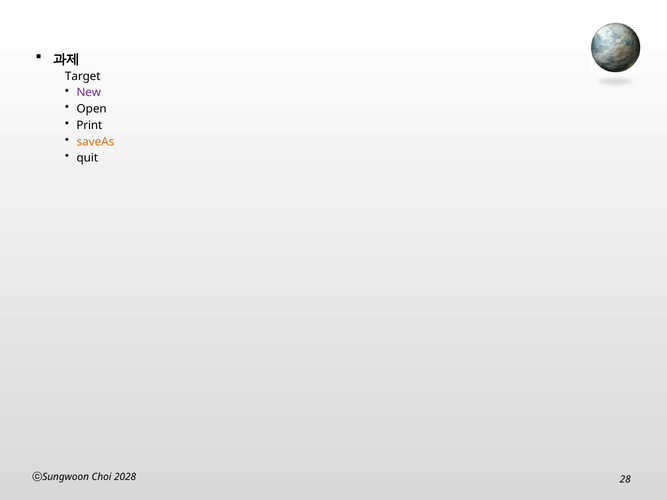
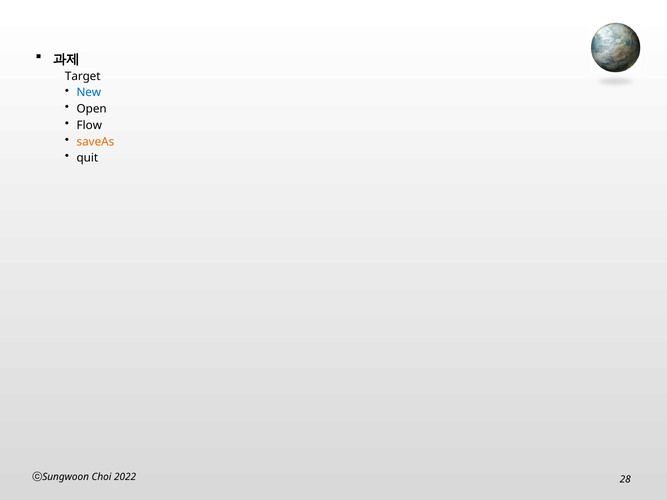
New colour: purple -> blue (89, 93)
Print: Print -> Flow (89, 125)
2028: 2028 -> 2022 (125, 478)
